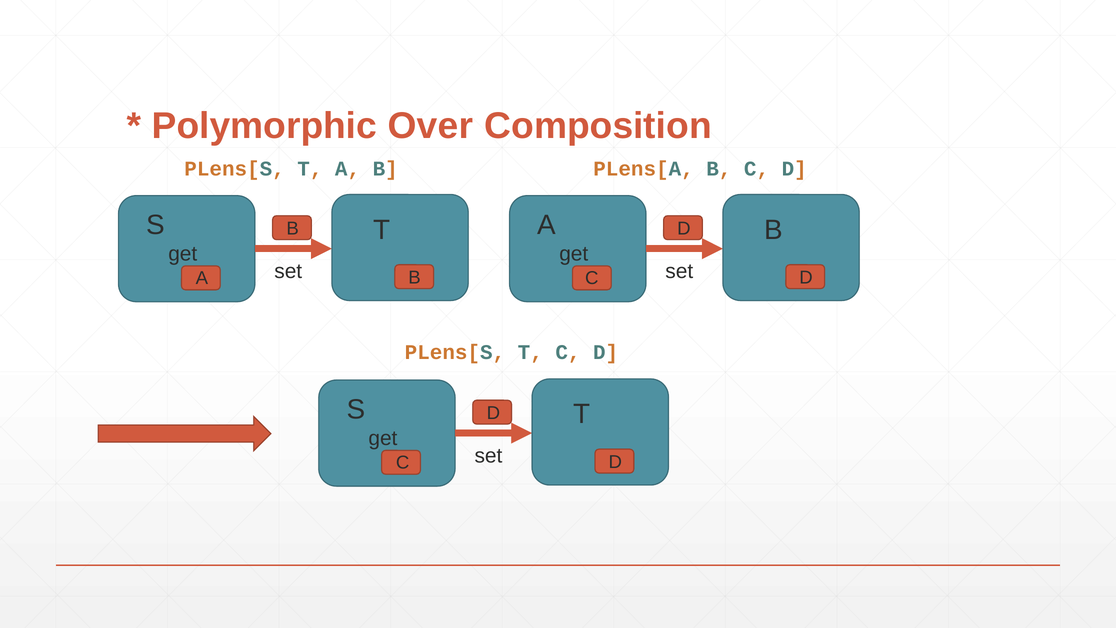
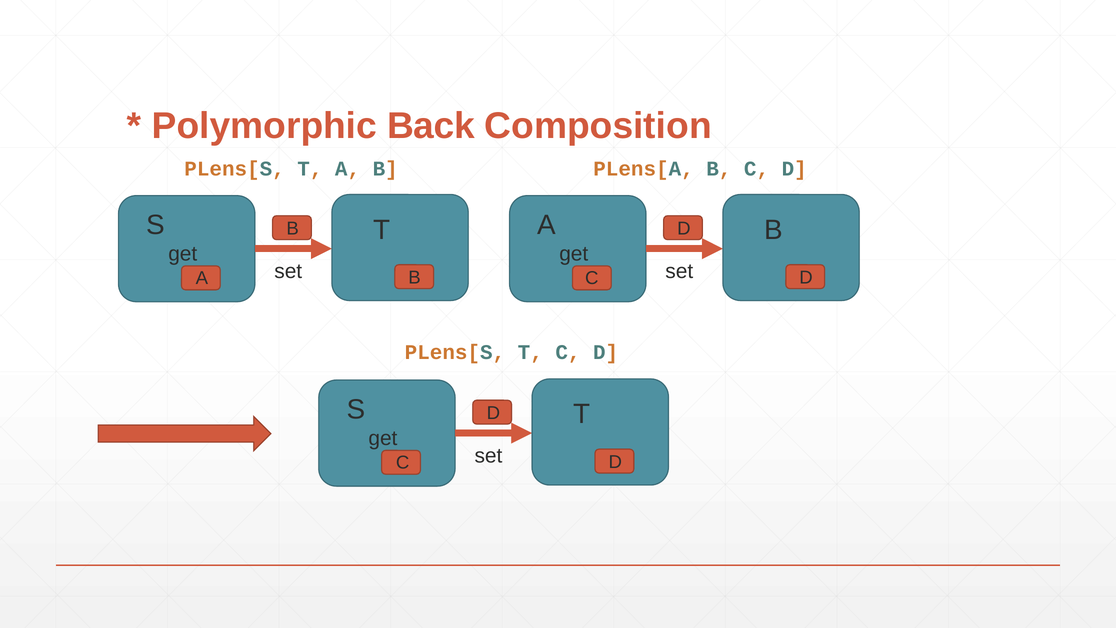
Over: Over -> Back (431, 126)
